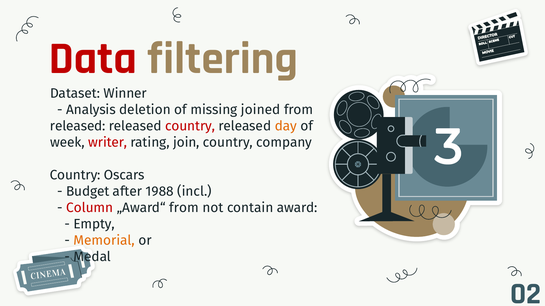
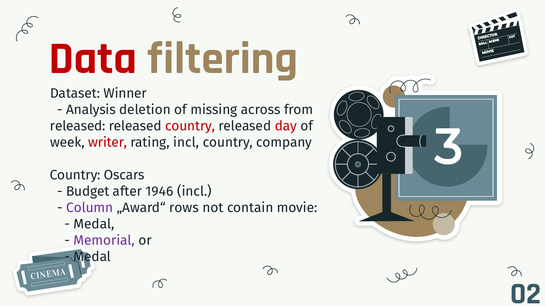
joined: joined -> across (261, 110)
day colour: orange -> red (286, 126)
rating join: join -> incl (186, 143)
1988: 1988 -> 1946 (160, 192)
Column colour: red -> purple (90, 208)
„Award“ from: from -> rows (184, 208)
award: award -> movie (297, 208)
Empty: Empty -> Medal (94, 224)
Memorial colour: orange -> purple (104, 241)
